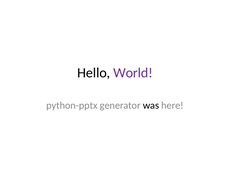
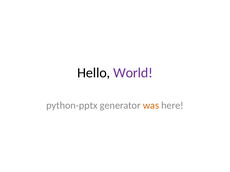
was colour: black -> orange (151, 106)
